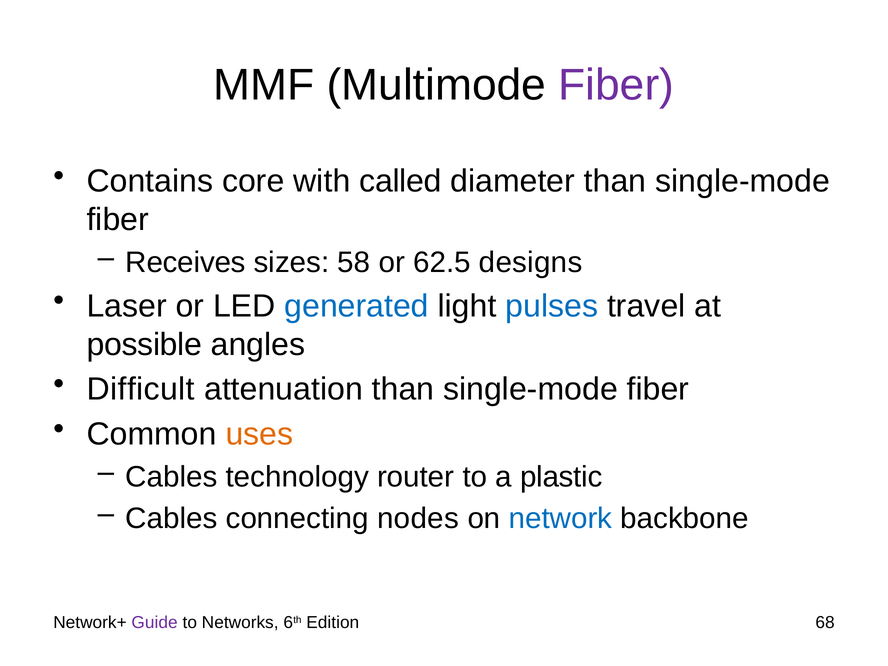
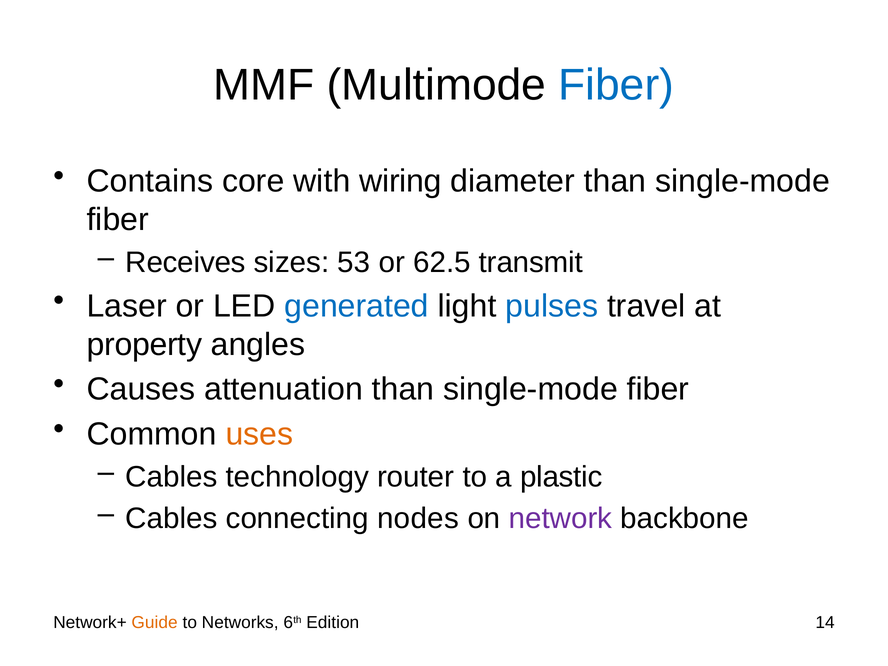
Fiber colour: purple -> blue (616, 85)
called: called -> wiring (400, 181)
58: 58 -> 53 (354, 263)
designs: designs -> transmit (531, 263)
possible: possible -> property (144, 345)
Difficult: Difficult -> Causes (141, 389)
network colour: blue -> purple (560, 518)
Guide colour: purple -> orange (155, 623)
68: 68 -> 14 (825, 623)
